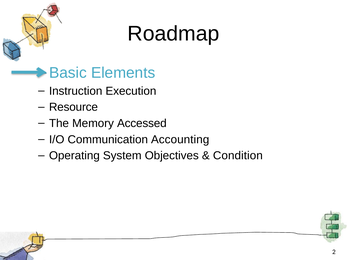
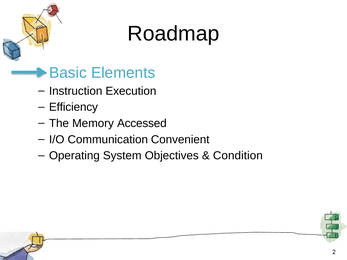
Resource: Resource -> Efficiency (73, 107)
Accounting: Accounting -> Convenient (180, 140)
